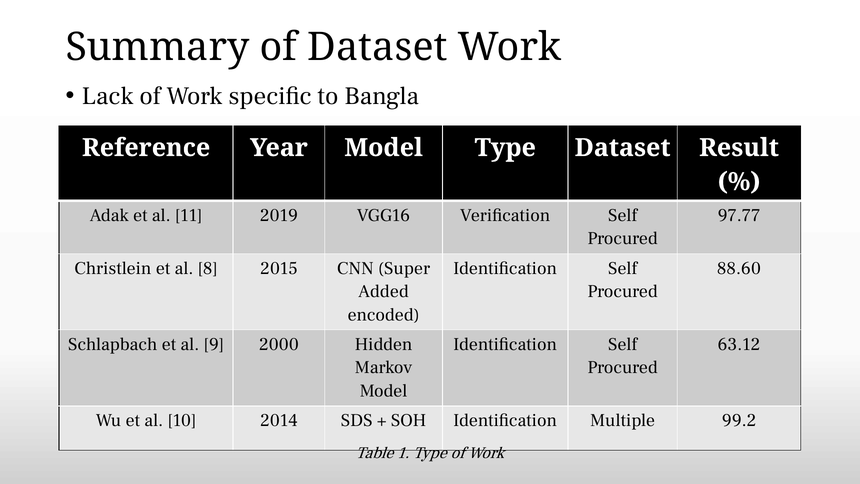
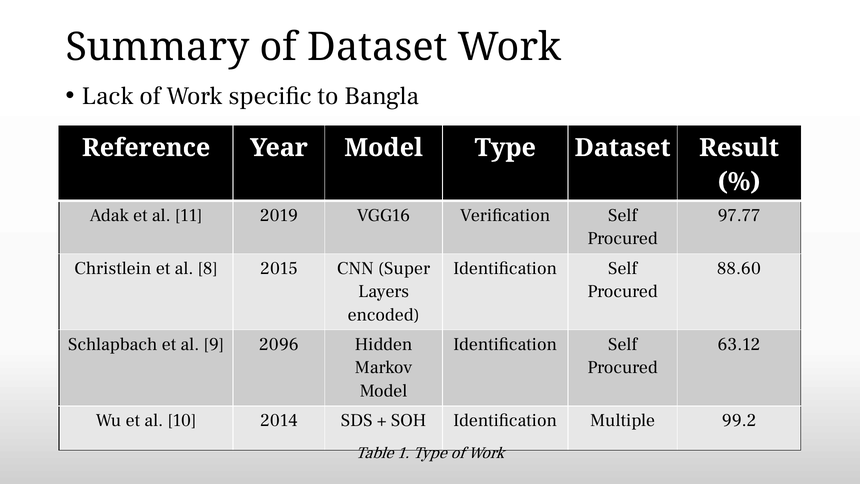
Added: Added -> Layers (384, 291)
2000: 2000 -> 2096 (279, 344)
